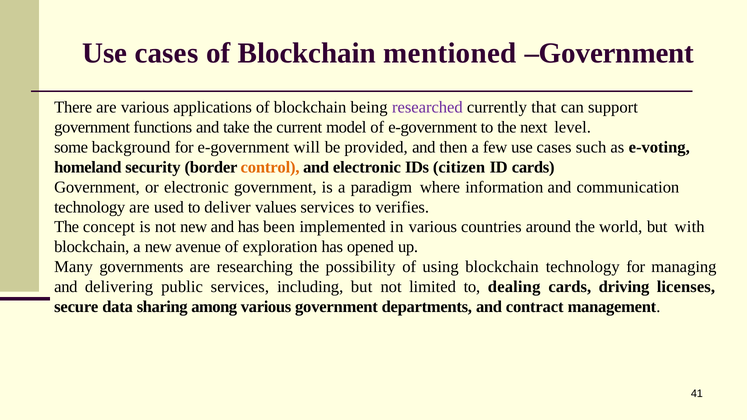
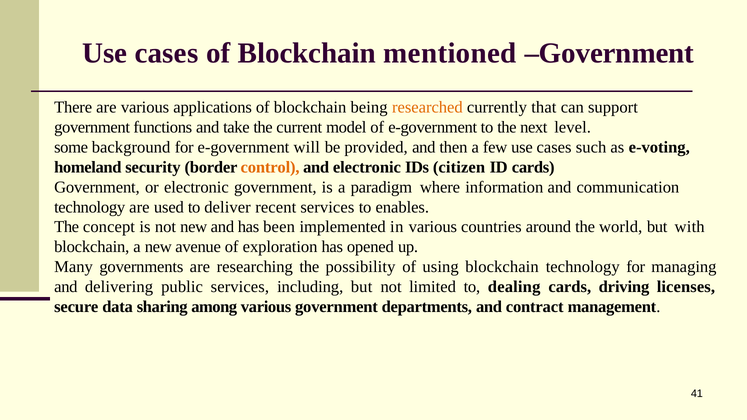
researched colour: purple -> orange (427, 107)
values: values -> recent (276, 207)
verifies: verifies -> enables (402, 207)
